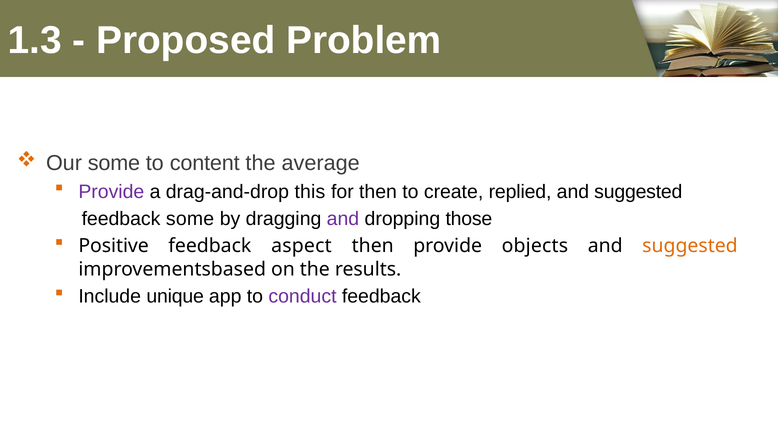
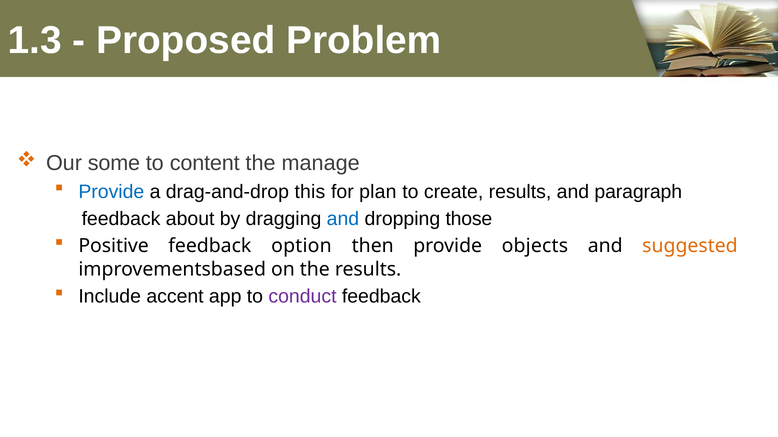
average: average -> manage (321, 164)
Provide colour: purple -> blue (111, 192)
for then: then -> plan (378, 192)
create replied: replied -> results (520, 192)
suggested: suggested -> paragraph (638, 192)
feedback some: some -> about (190, 219)
and colour: purple -> blue (343, 219)
aspect: aspect -> option (301, 246)
unique: unique -> accent (175, 297)
